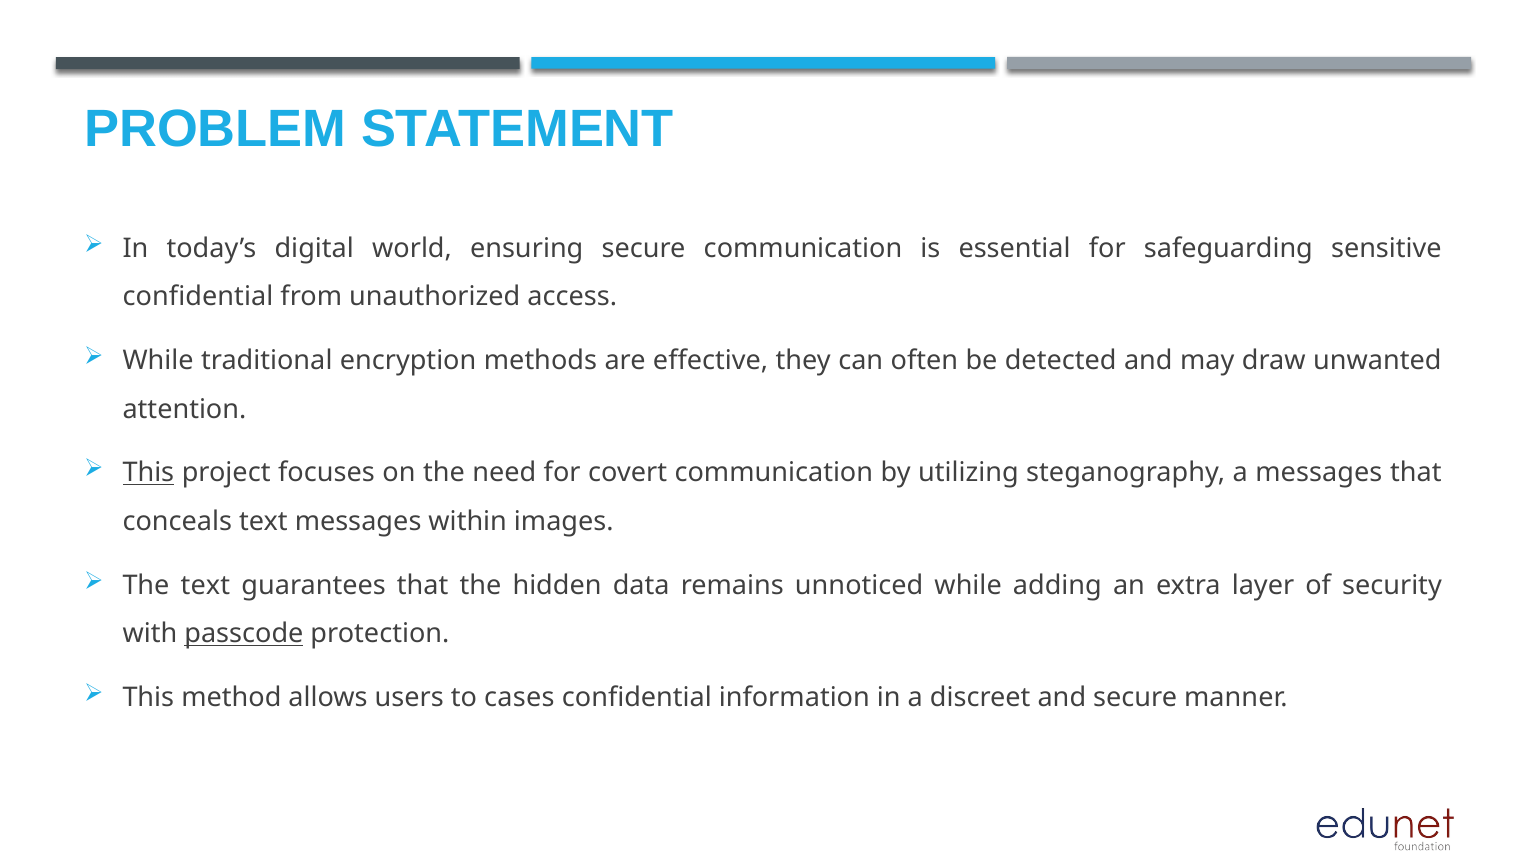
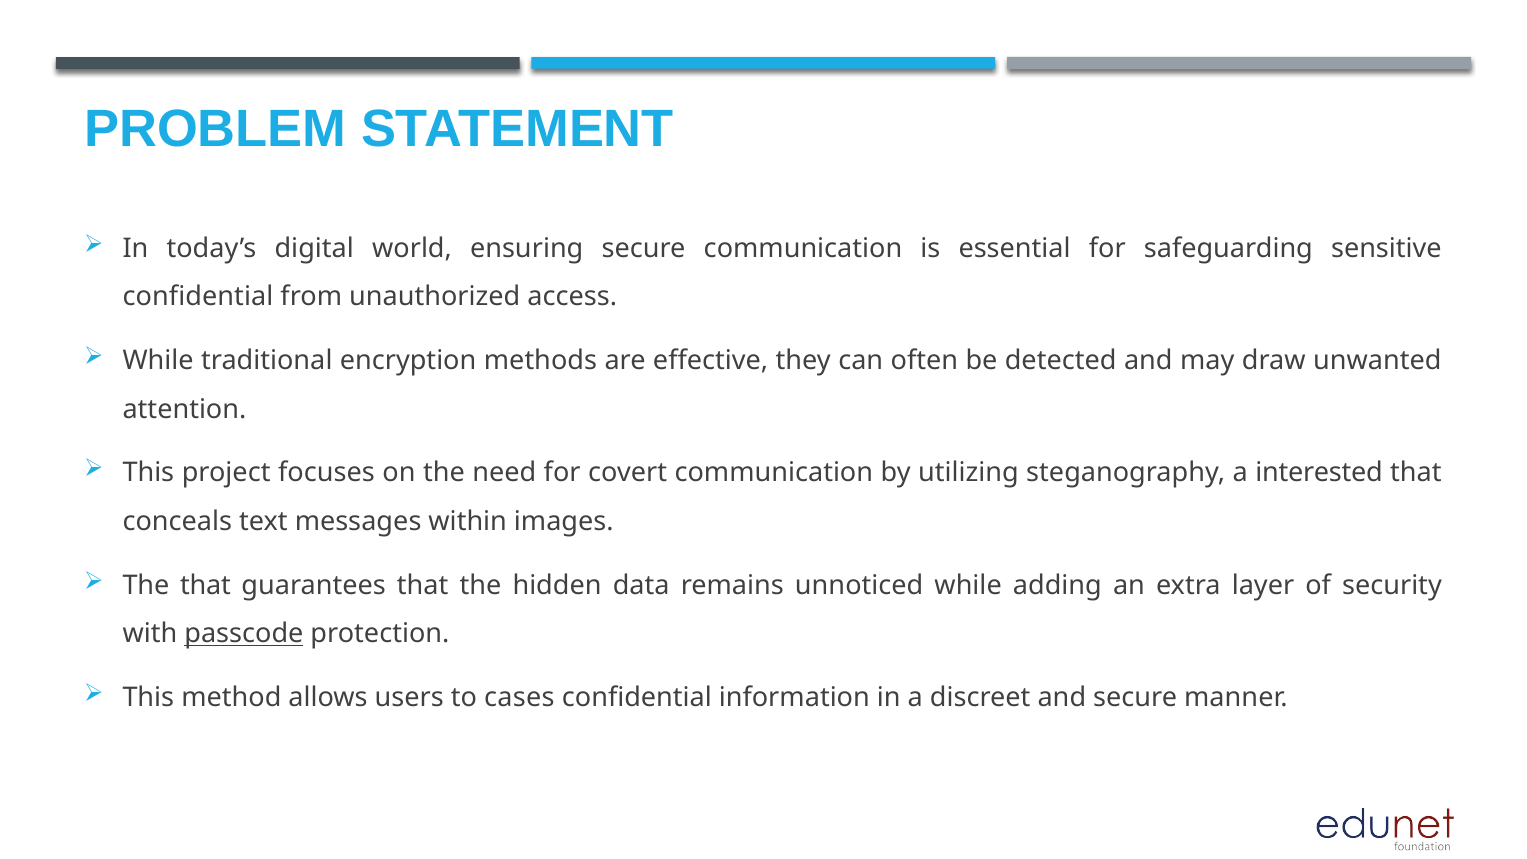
This underline: present -> none (148, 473)
a messages: messages -> interested (1319, 473)
The text: text -> that (206, 585)
